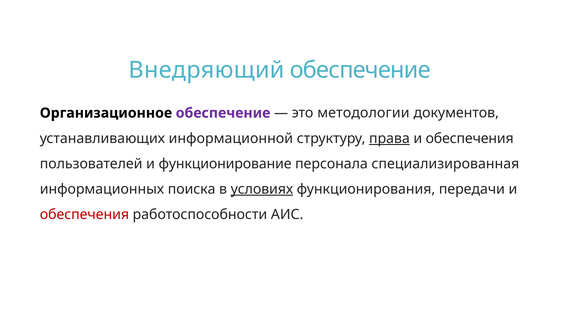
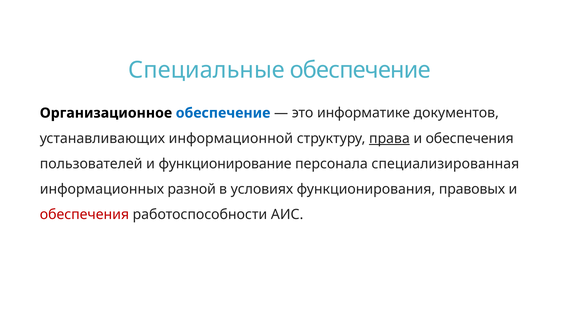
Внедряющий: Внедряющий -> Специальные (207, 70)
обеспечение colour: purple -> blue (223, 113)
методологии: методологии -> информатике (364, 113)
поиска: поиска -> разной (192, 189)
условиях underline: present -> none (262, 189)
передачи: передачи -> правовых (472, 189)
